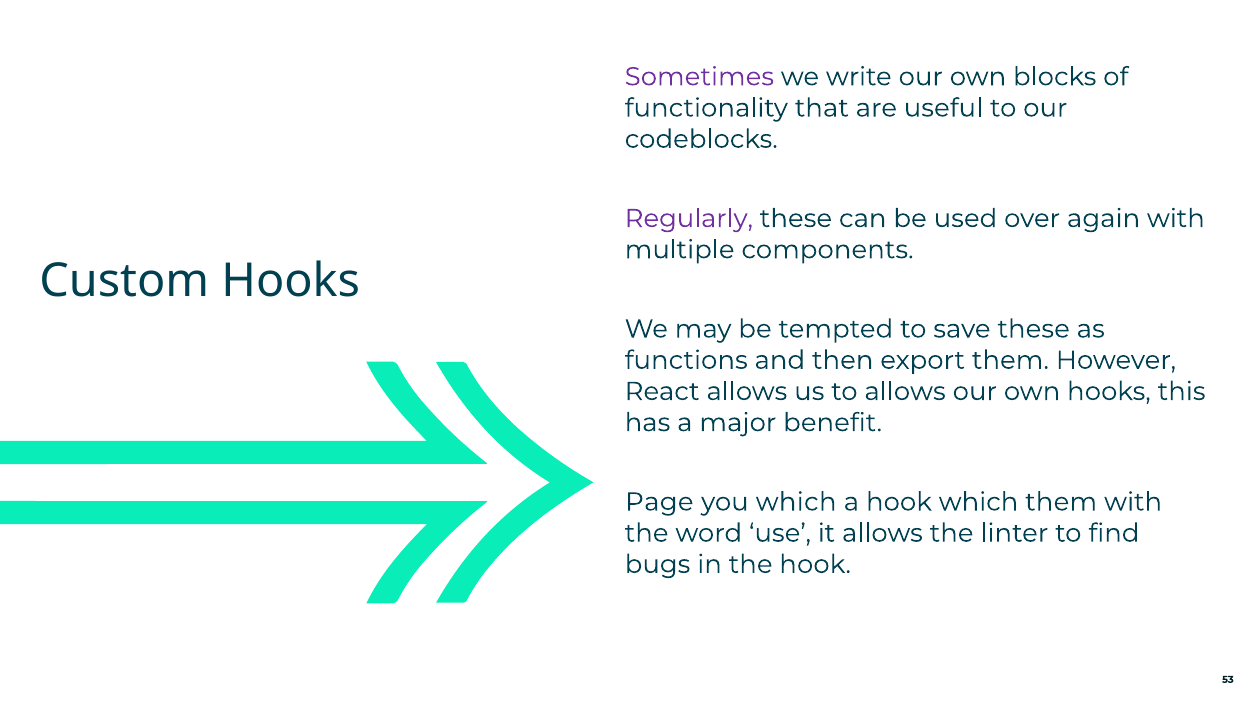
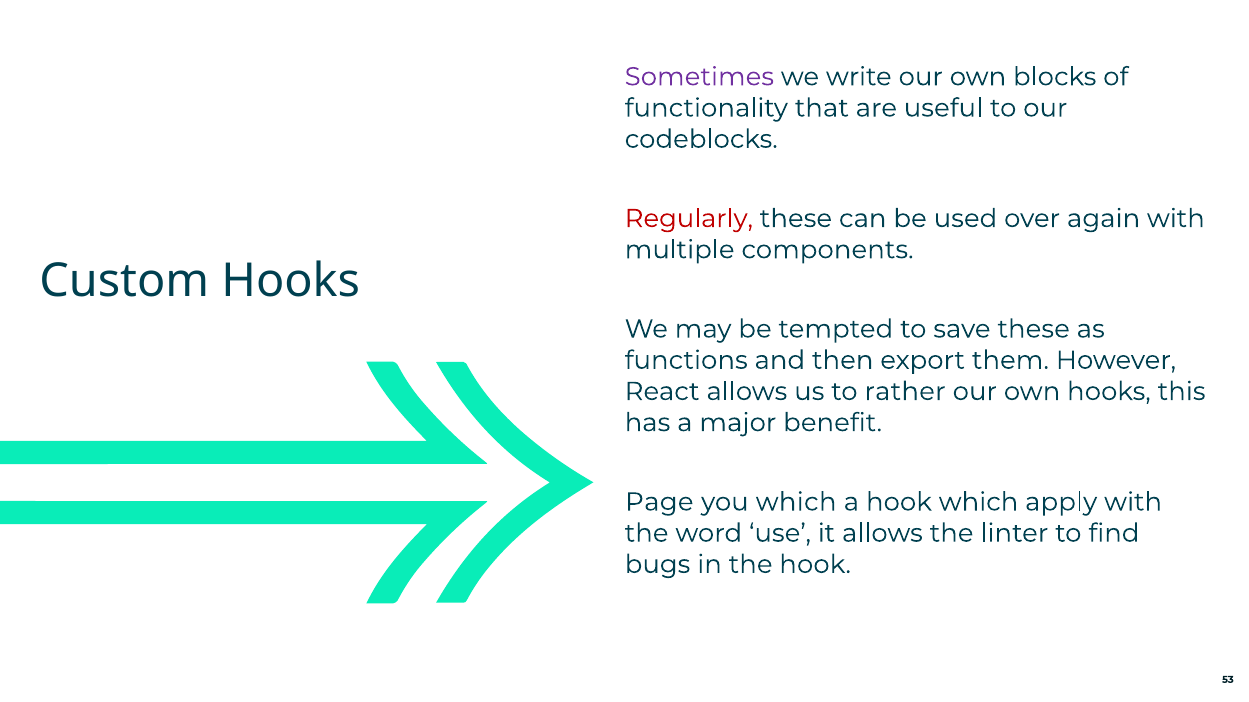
Regularly colour: purple -> red (689, 219)
to allows: allows -> rather (905, 392)
which them: them -> apply (1061, 502)
